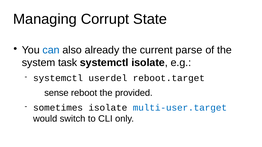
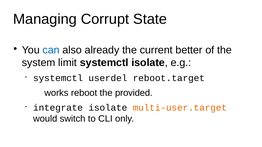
parse: parse -> better (189, 50)
task: task -> limit (68, 63)
sense: sense -> works (56, 93)
sometimes: sometimes -> integrate (58, 108)
multi-user.target colour: blue -> orange (180, 108)
